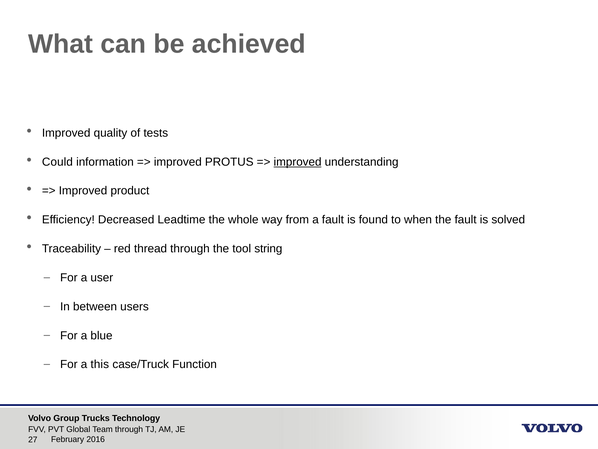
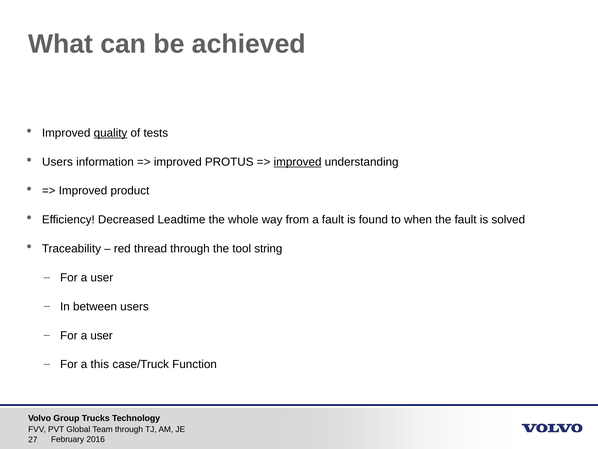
quality underline: none -> present (110, 133)
Could: Could -> Users (57, 162)
blue: blue -> user (102, 335)
